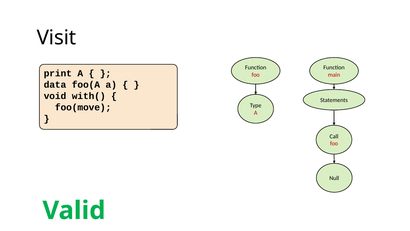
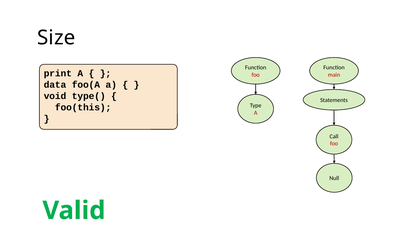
Visit: Visit -> Size (56, 38)
with(: with( -> type( (89, 96)
foo(move: foo(move -> foo(this (83, 107)
